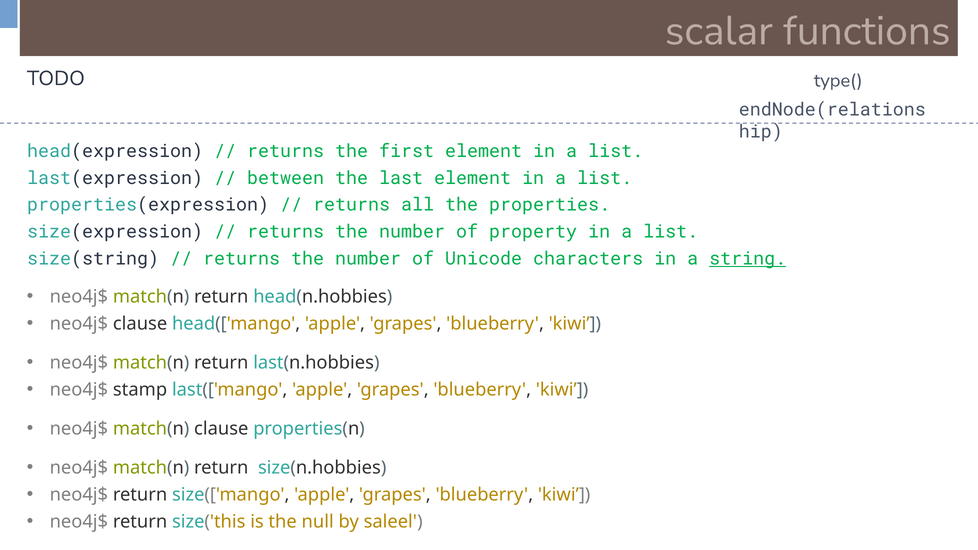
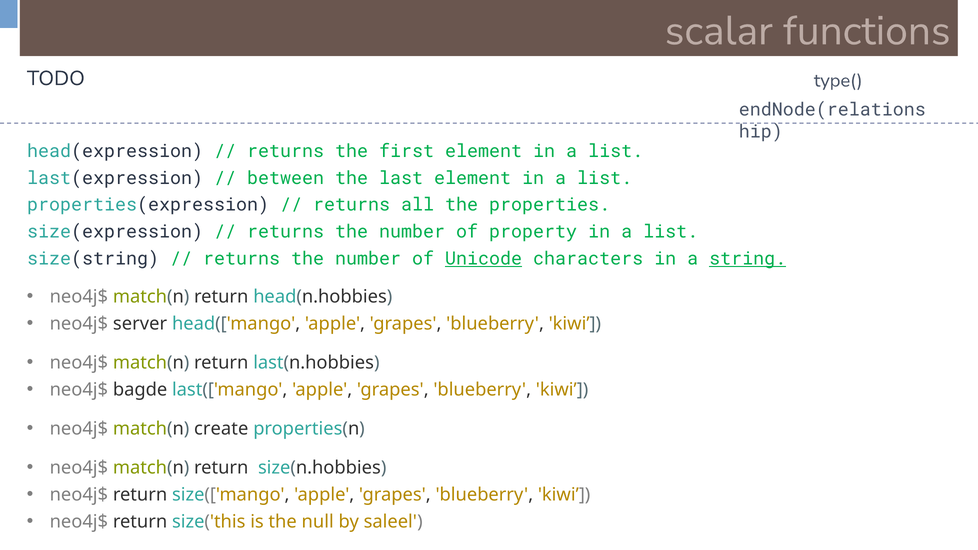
Unicode underline: none -> present (484, 259)
neo4j$ clause: clause -> server (140, 324)
stamp: stamp -> bagde (140, 390)
match(n clause: clause -> create (221, 429)
